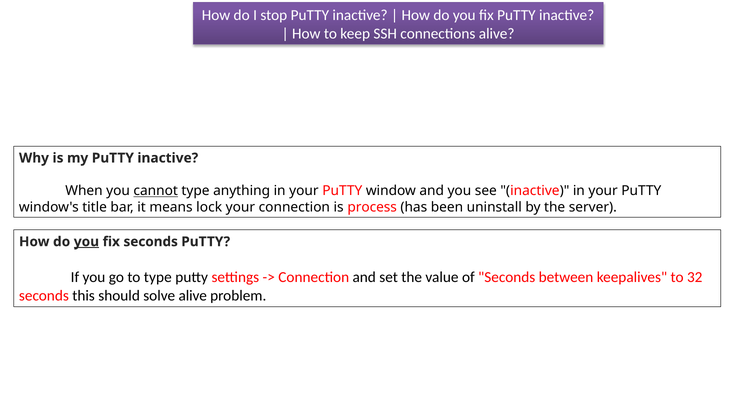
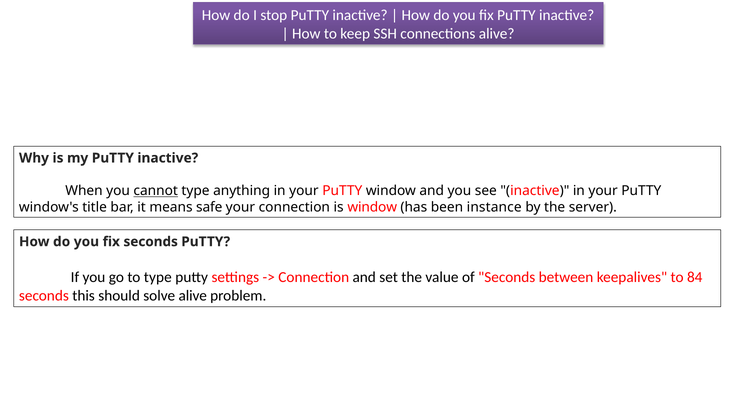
lock: lock -> safe (209, 207)
is process: process -> window (372, 207)
uninstall: uninstall -> instance (494, 207)
you underline: present -> none (86, 242)
32: 32 -> 84 (695, 278)
